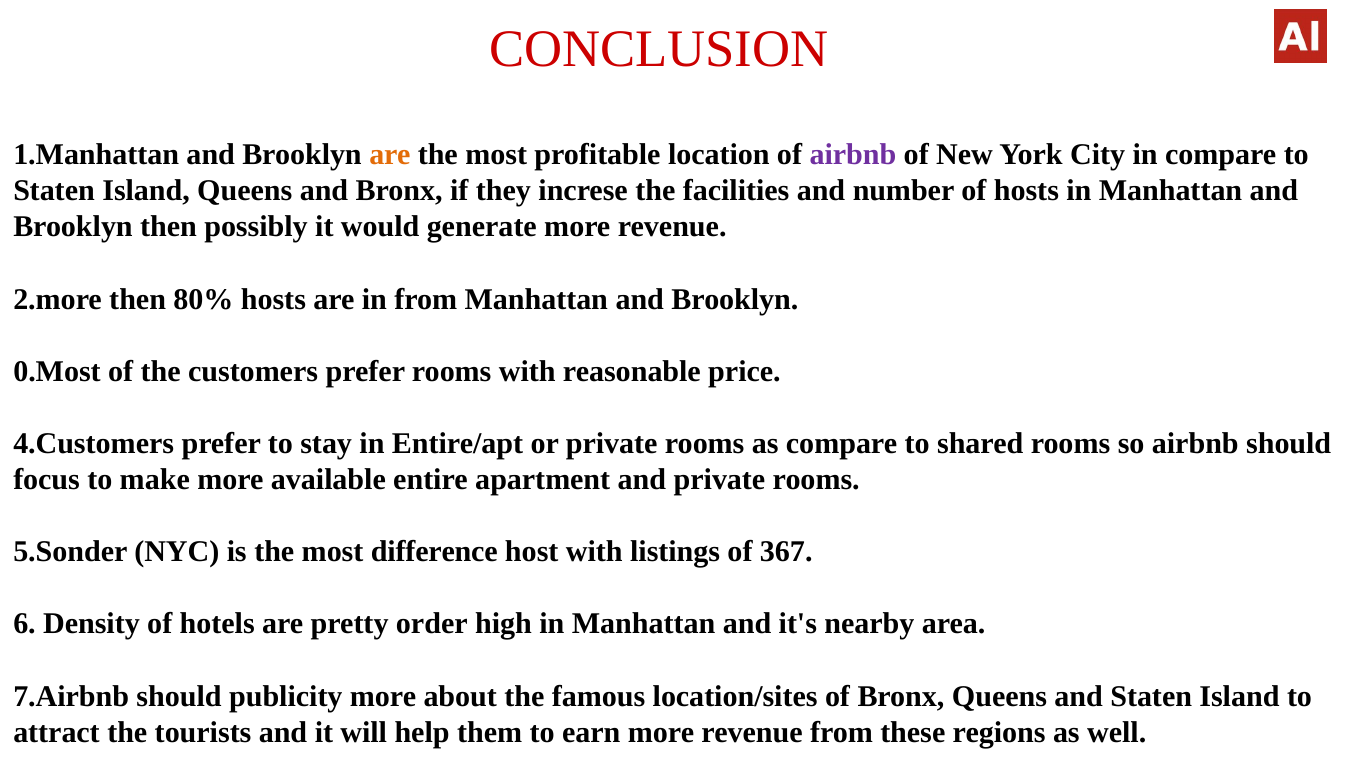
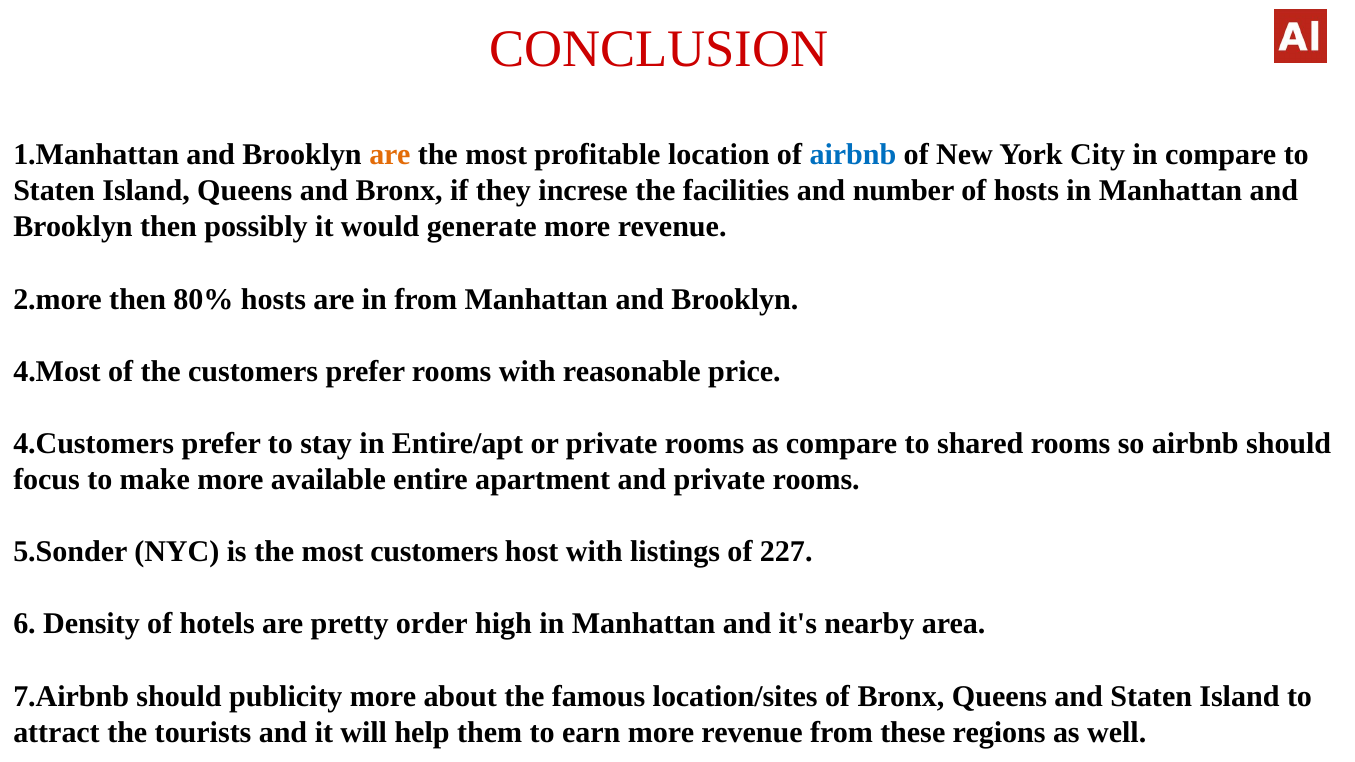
airbnb colour: purple -> blue (853, 155)
0.Most: 0.Most -> 4.Most (57, 371)
most difference: difference -> customers (434, 552)
367: 367 -> 227 (786, 552)
